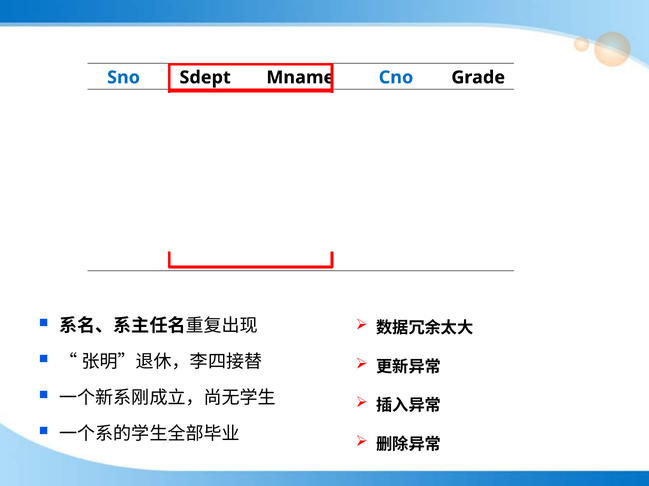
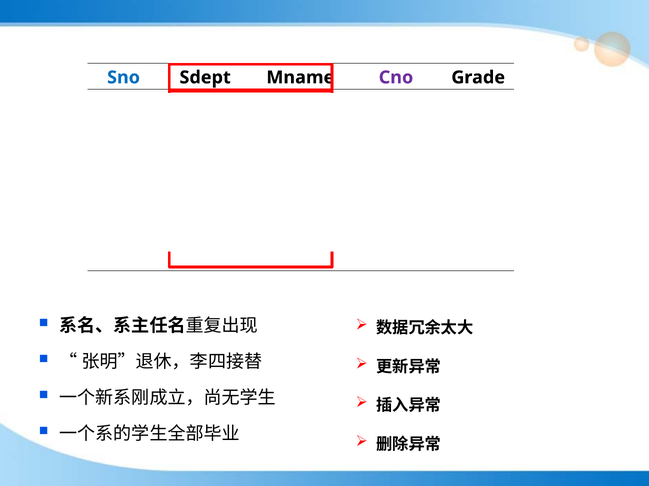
Cno colour: blue -> purple (396, 78)
